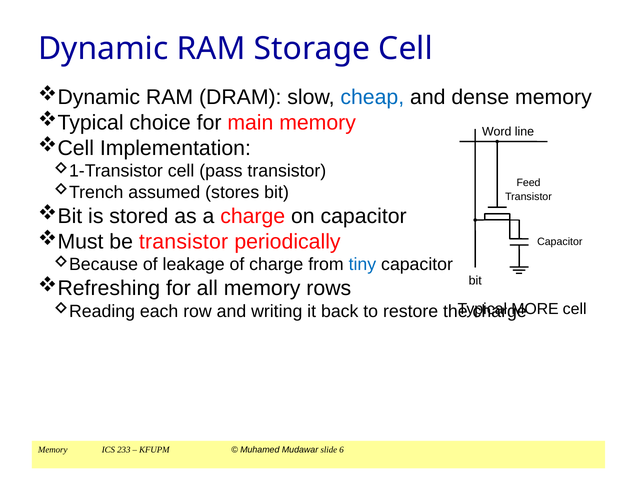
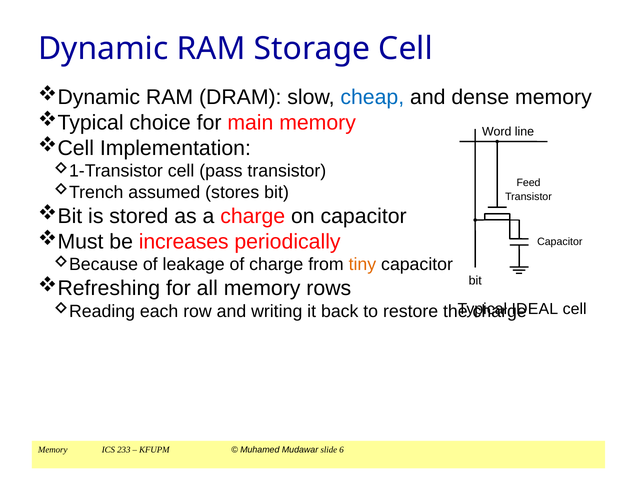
be transistor: transistor -> increases (184, 241)
tiny colour: blue -> orange (362, 265)
MORE: MORE -> IDEAL (535, 309)
